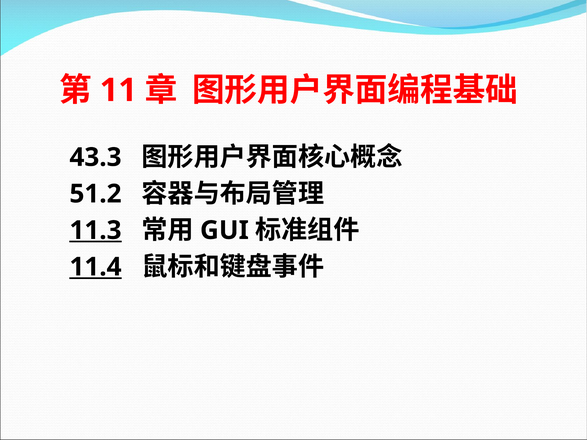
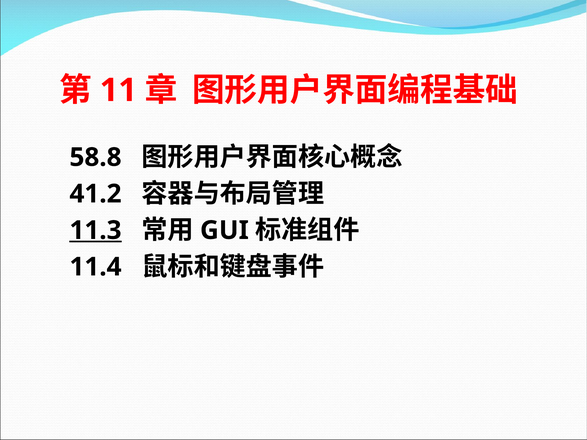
43.3: 43.3 -> 58.8 (96, 157)
51.2: 51.2 -> 41.2 (96, 194)
11.4 underline: present -> none (96, 267)
